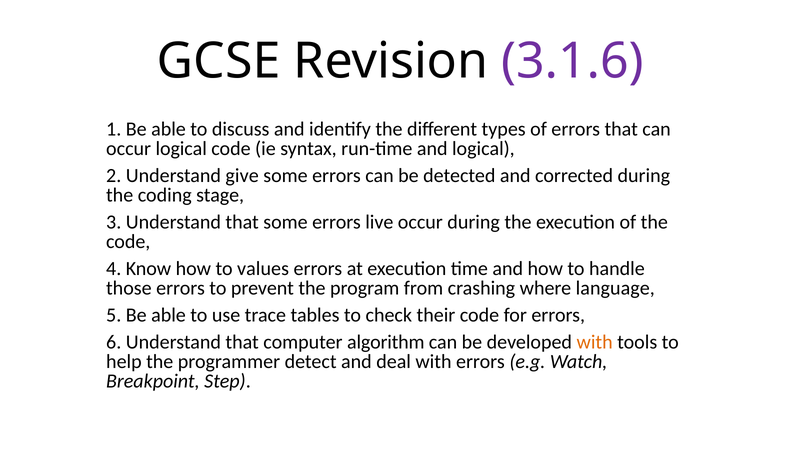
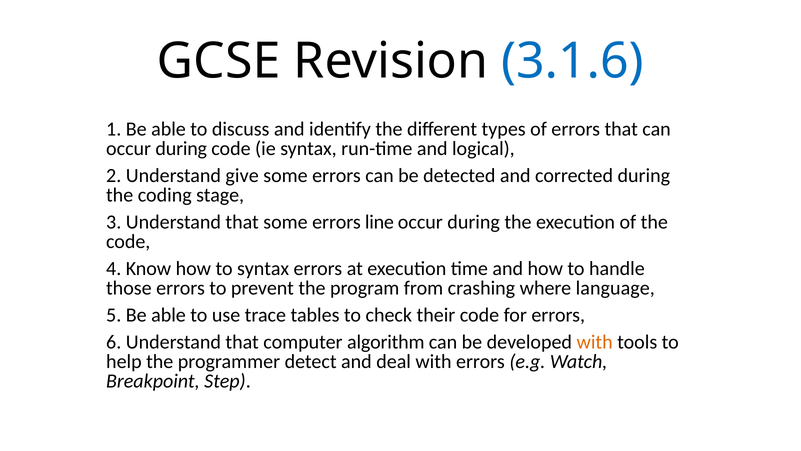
3.1.6 colour: purple -> blue (573, 61)
logical: logical -> during (181, 149)
live: live -> line (379, 222)
to values: values -> syntax (263, 268)
